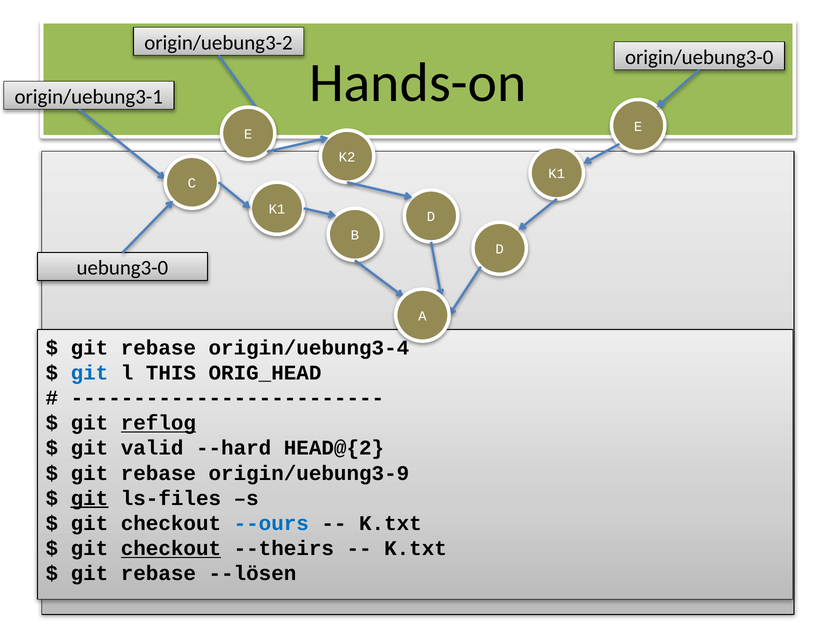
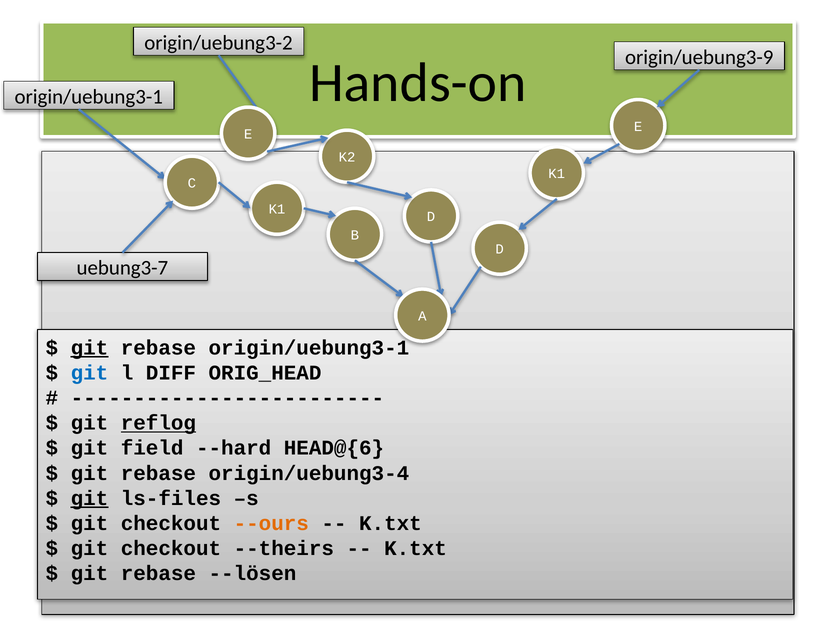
origin/uebung3-0: origin/uebung3-0 -> origin/uebung3-9 (699, 57)
uebung3-0: uebung3-0 -> uebung3-7 (122, 268)
git underline: none -> present (89, 348)
rebase origin/uebung3-4: origin/uebung3-4 -> origin/uebung3-1 (309, 348)
THIS: THIS -> DIFF (171, 373)
valid: valid -> field (152, 448)
HEAD@{2: HEAD@{2 -> HEAD@{6 (334, 448)
origin/uebung3-9: origin/uebung3-9 -> origin/uebung3-4 (309, 473)
--ours colour: blue -> orange (271, 523)
checkout underline: present -> none (171, 548)
